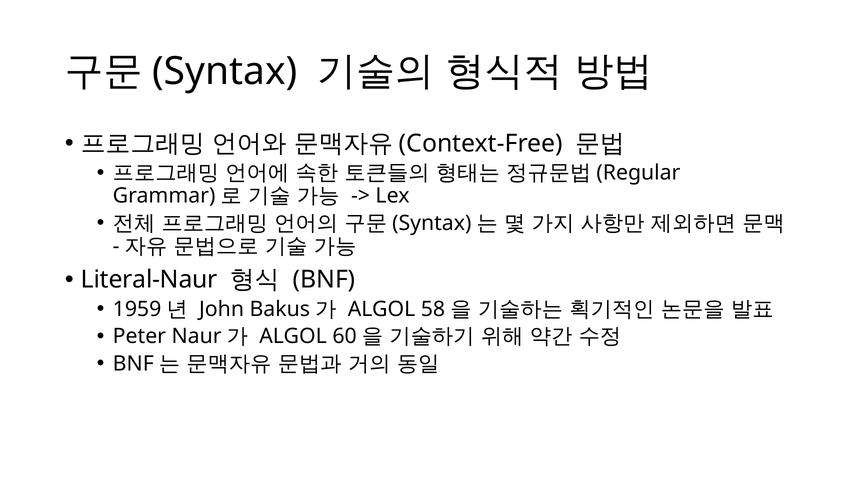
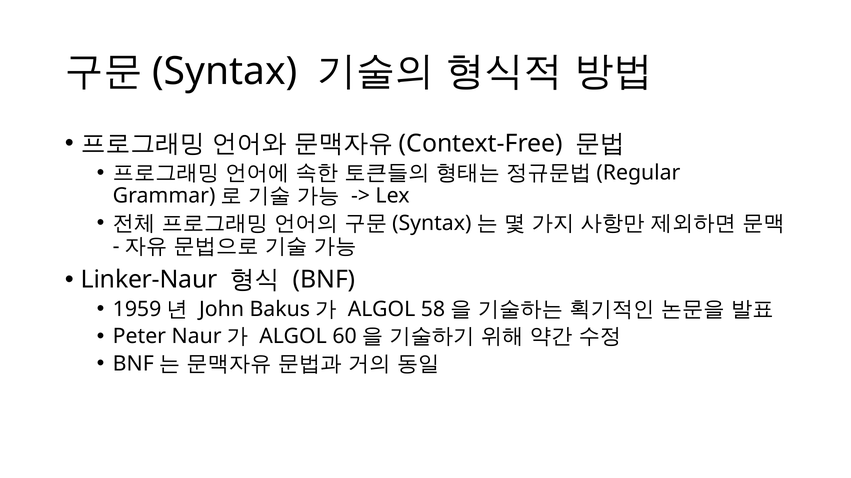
Literal-Naur: Literal-Naur -> Linker-Naur (149, 280)
